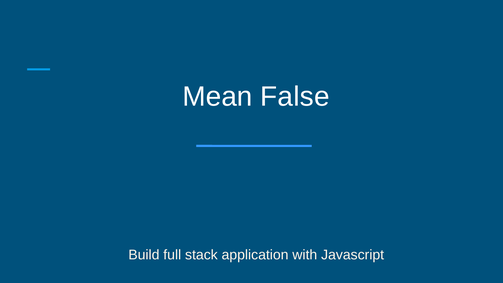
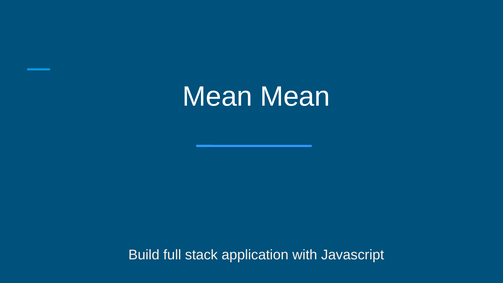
Mean False: False -> Mean (295, 97)
